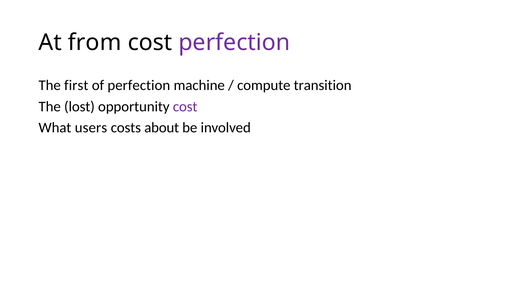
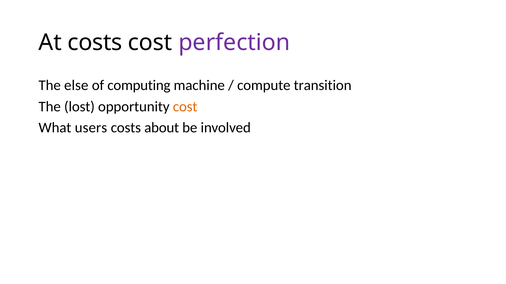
At from: from -> costs (95, 43)
first: first -> else (76, 86)
of perfection: perfection -> computing (139, 86)
cost colour: purple -> orange (185, 107)
